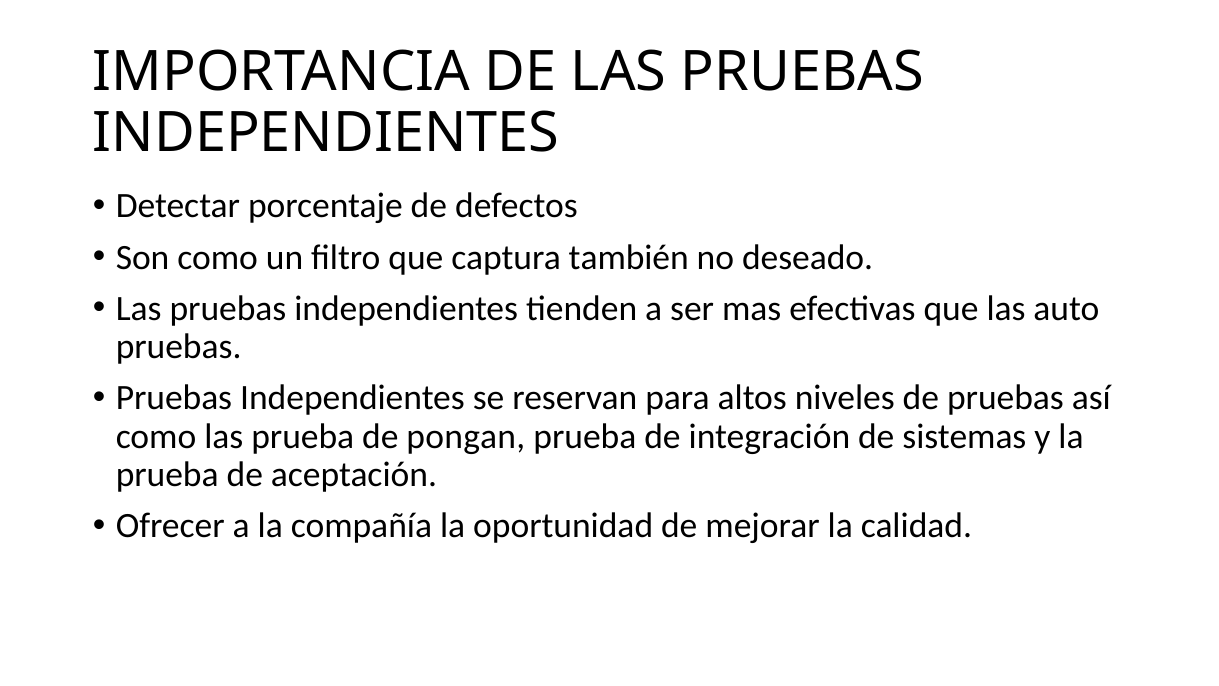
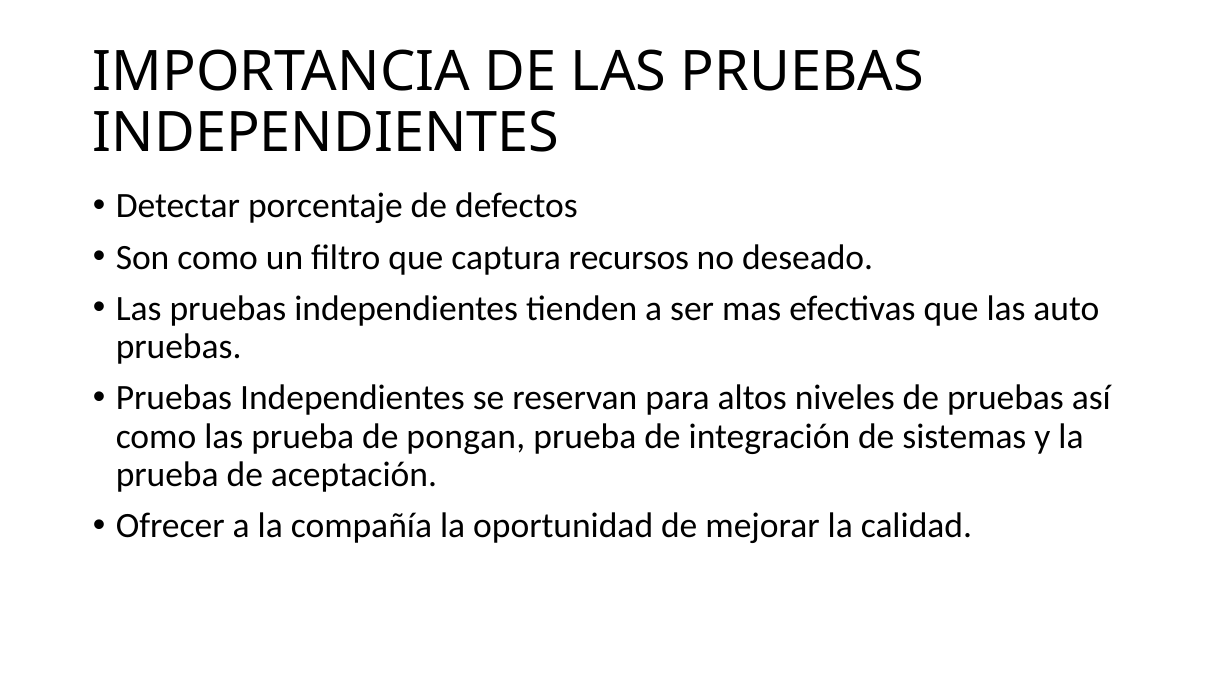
también: también -> recursos (629, 257)
